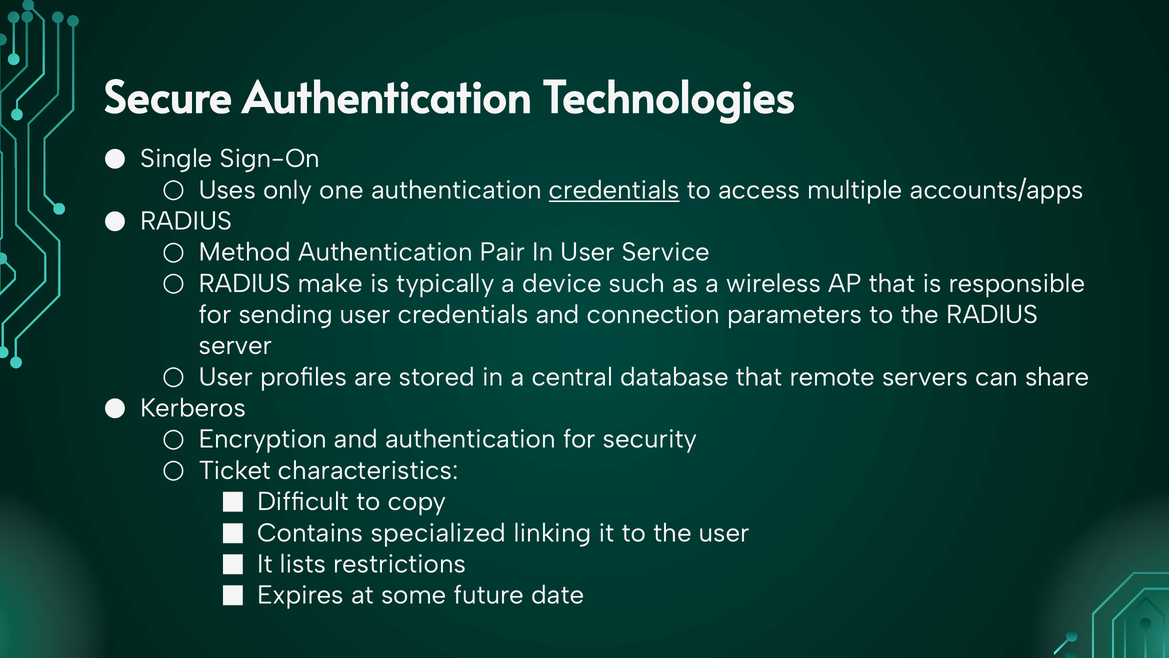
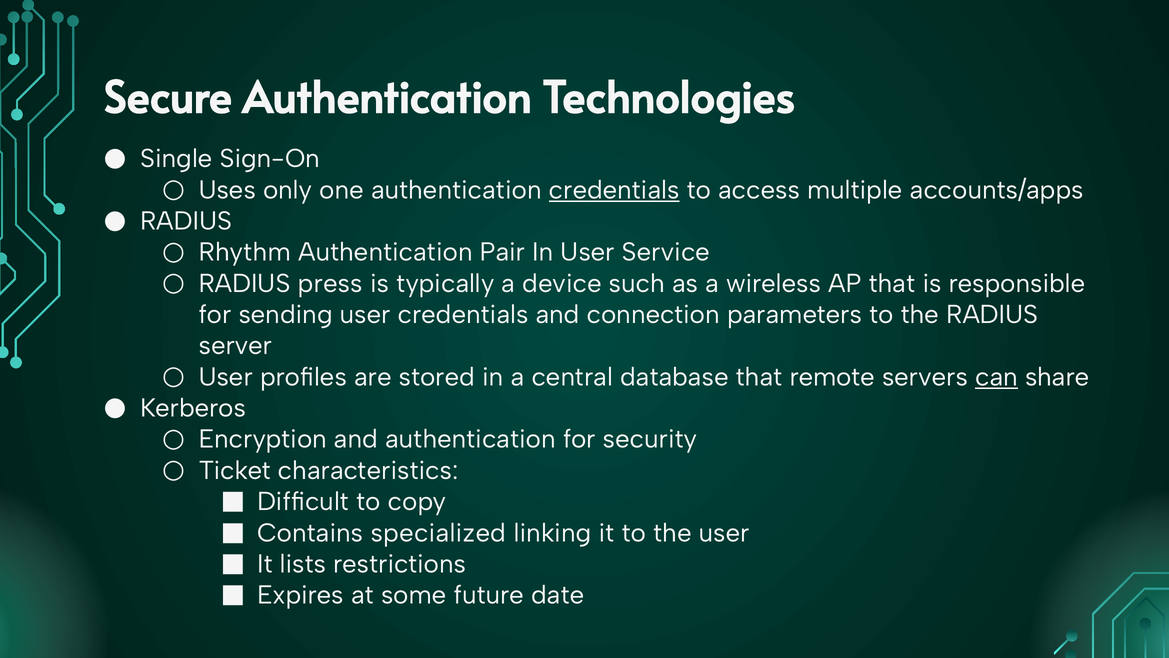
Method: Method -> Rhythm (245, 252)
make: make -> press (330, 283)
can underline: none -> present (997, 377)
